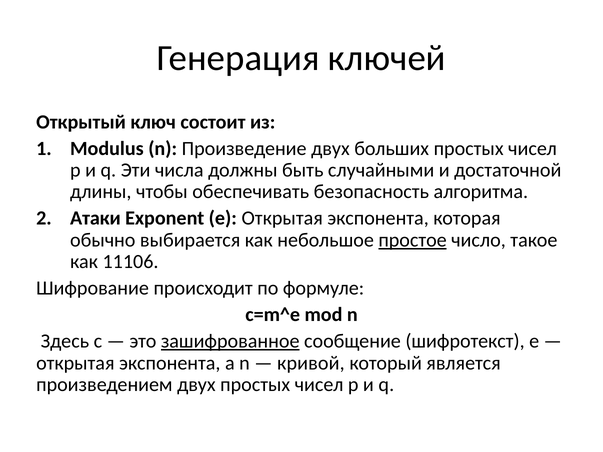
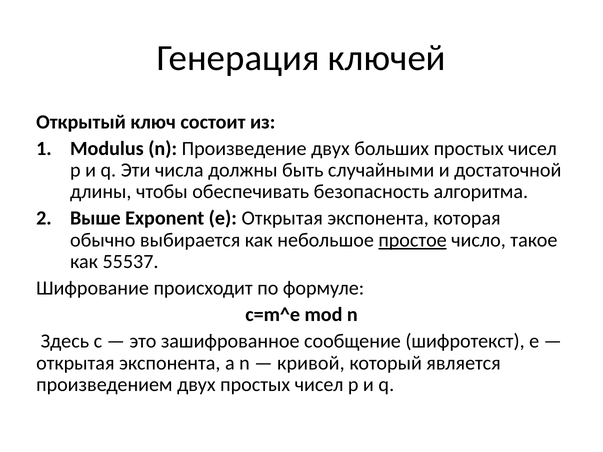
Атаки: Атаки -> Выше (95, 218)
11106: 11106 -> 55537 (131, 262)
зашифрованное underline: present -> none (230, 341)
